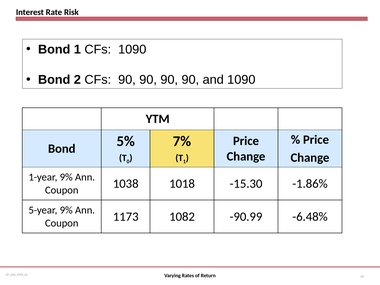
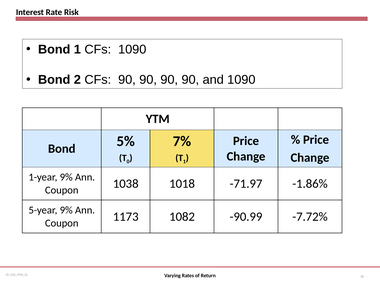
-15.30: -15.30 -> -71.97 (246, 184)
-6.48%: -6.48% -> -7.72% (310, 217)
